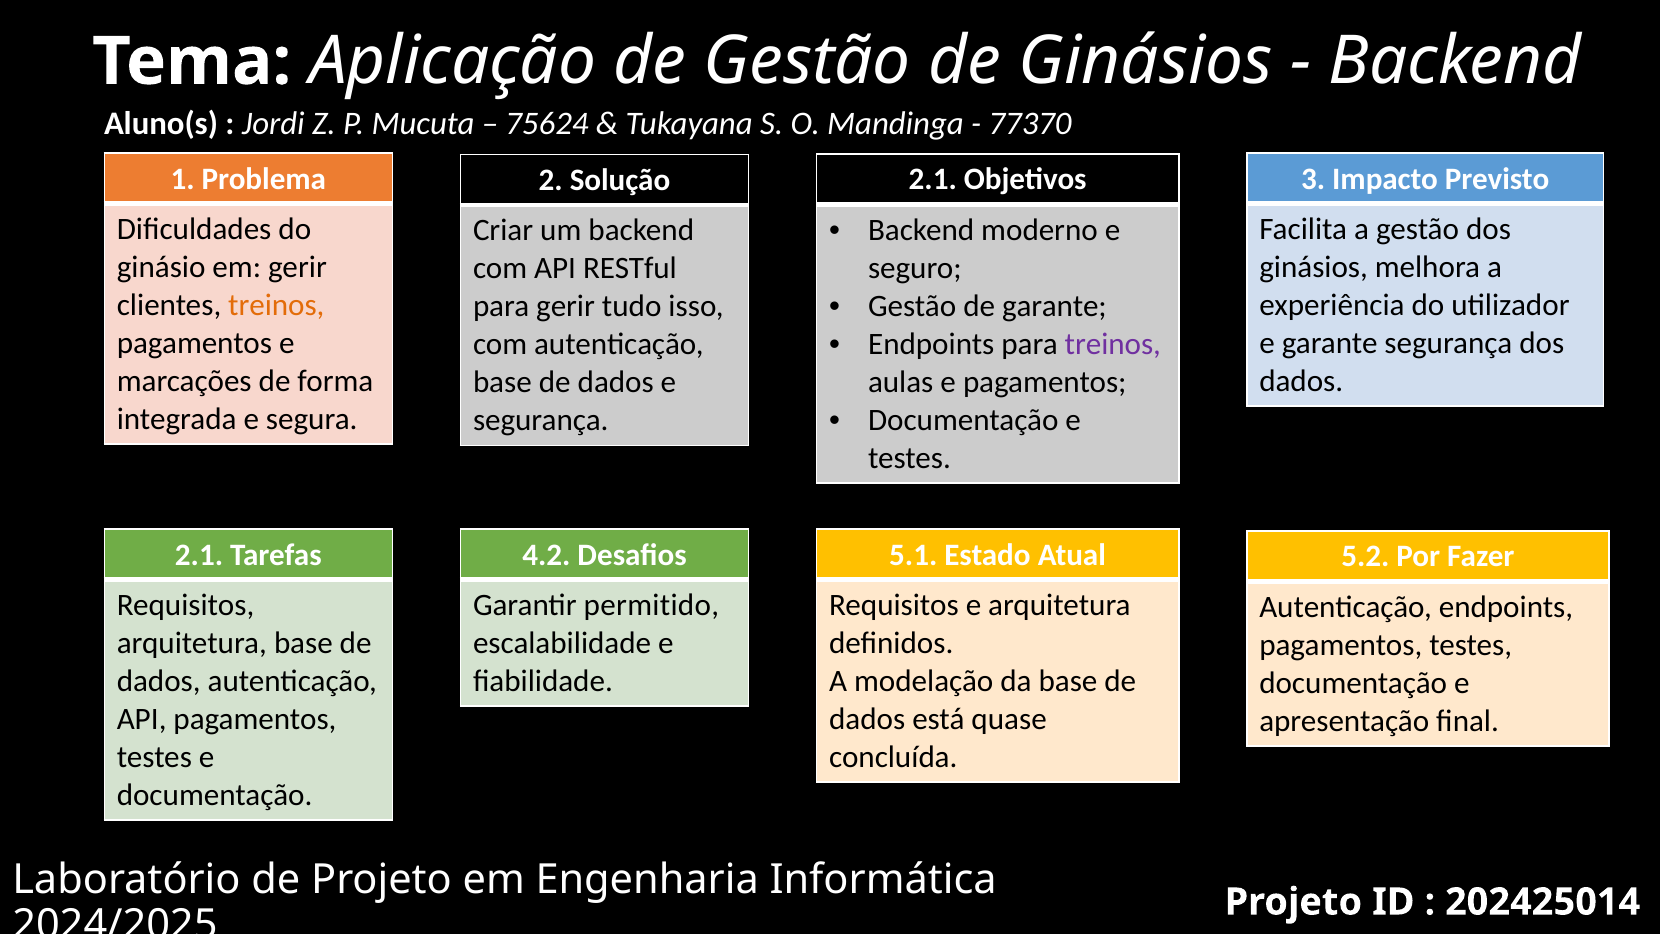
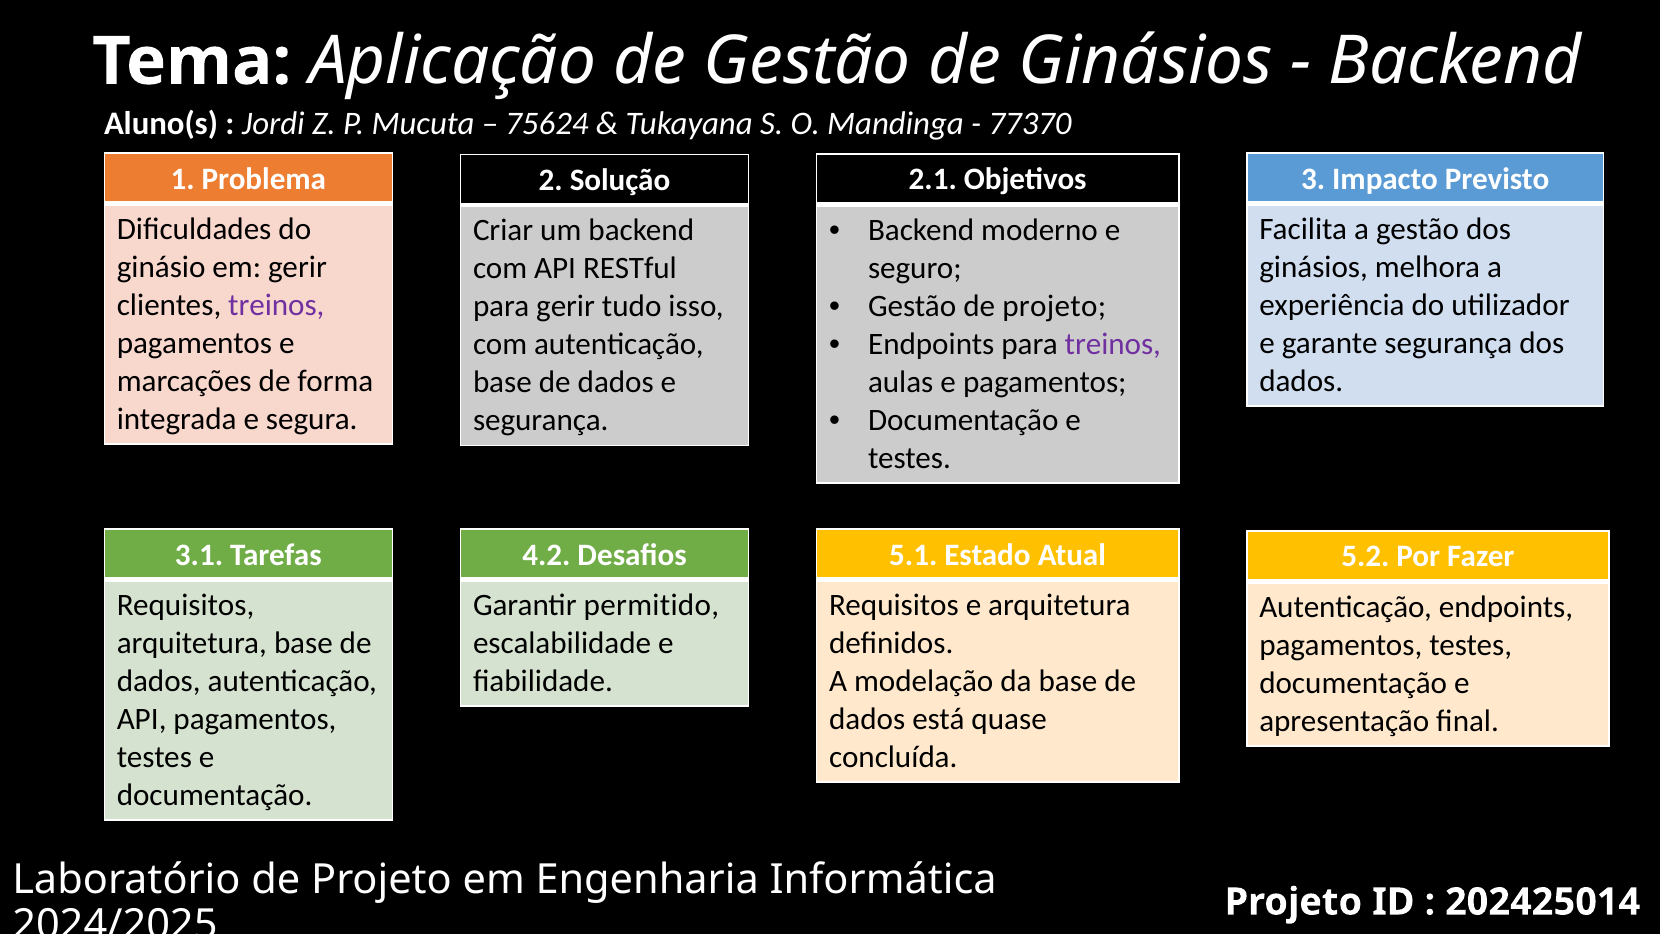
Gestão de garante: garante -> projeto (1054, 306)
treinos colour: orange -> purple (276, 305)
2.1: 2.1 -> 3.1 (199, 555)
